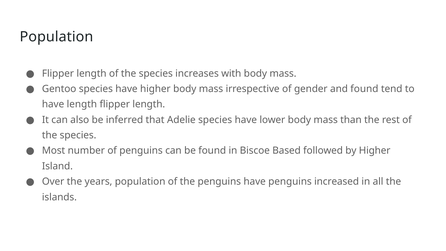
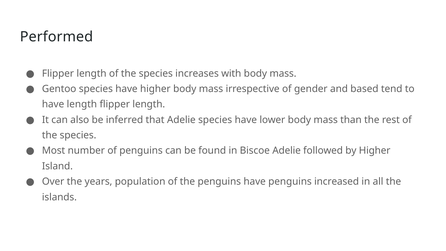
Population: Population -> Performed (56, 37)
and found: found -> based (364, 89)
Biscoe Based: Based -> Adelie (287, 151)
